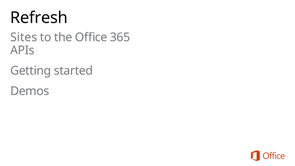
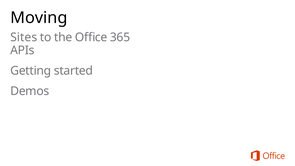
Refresh: Refresh -> Moving (39, 18)
